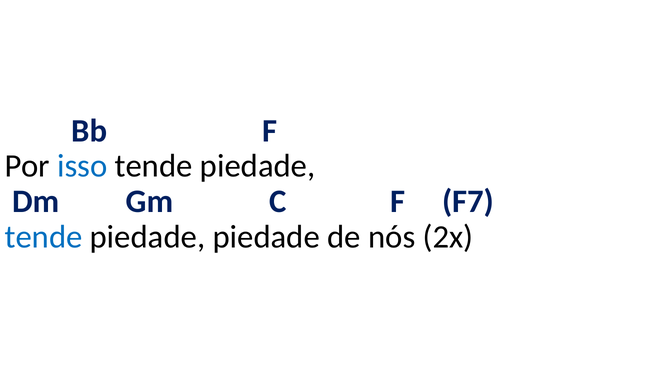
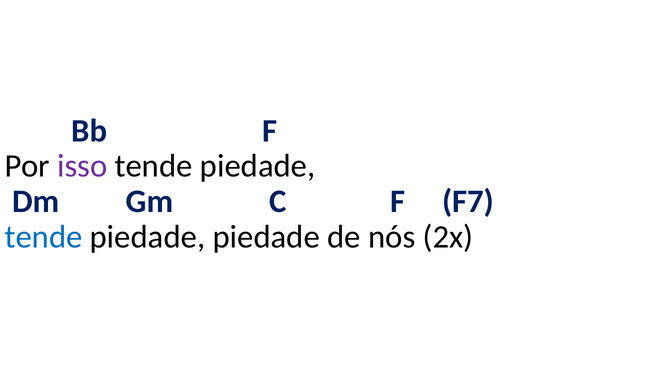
isso colour: blue -> purple (82, 166)
